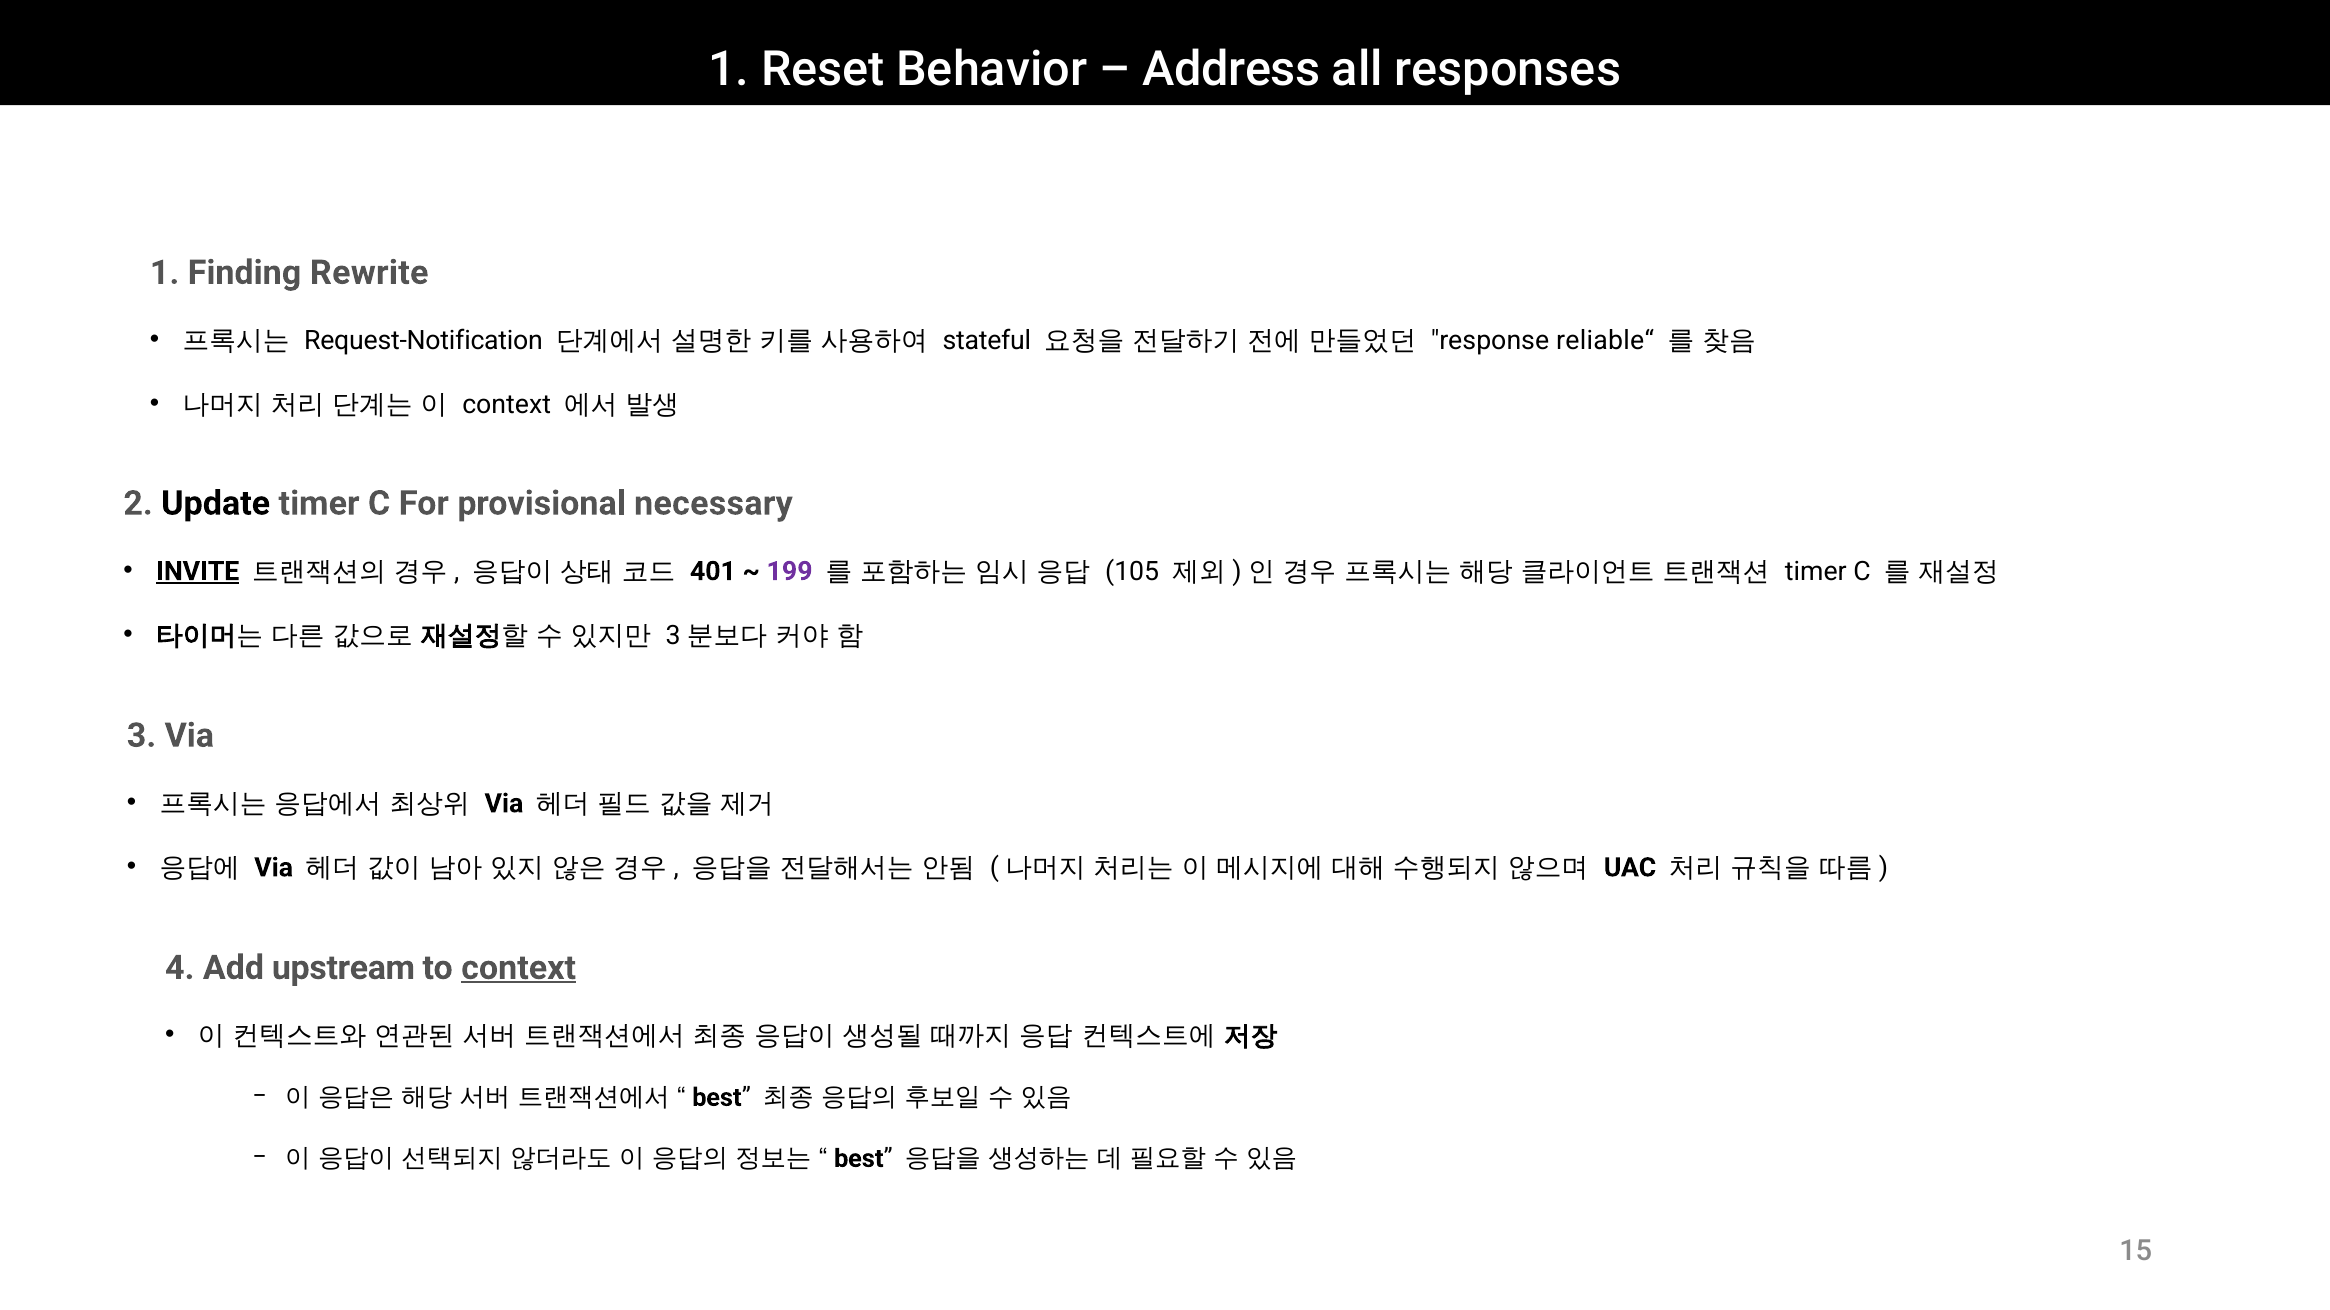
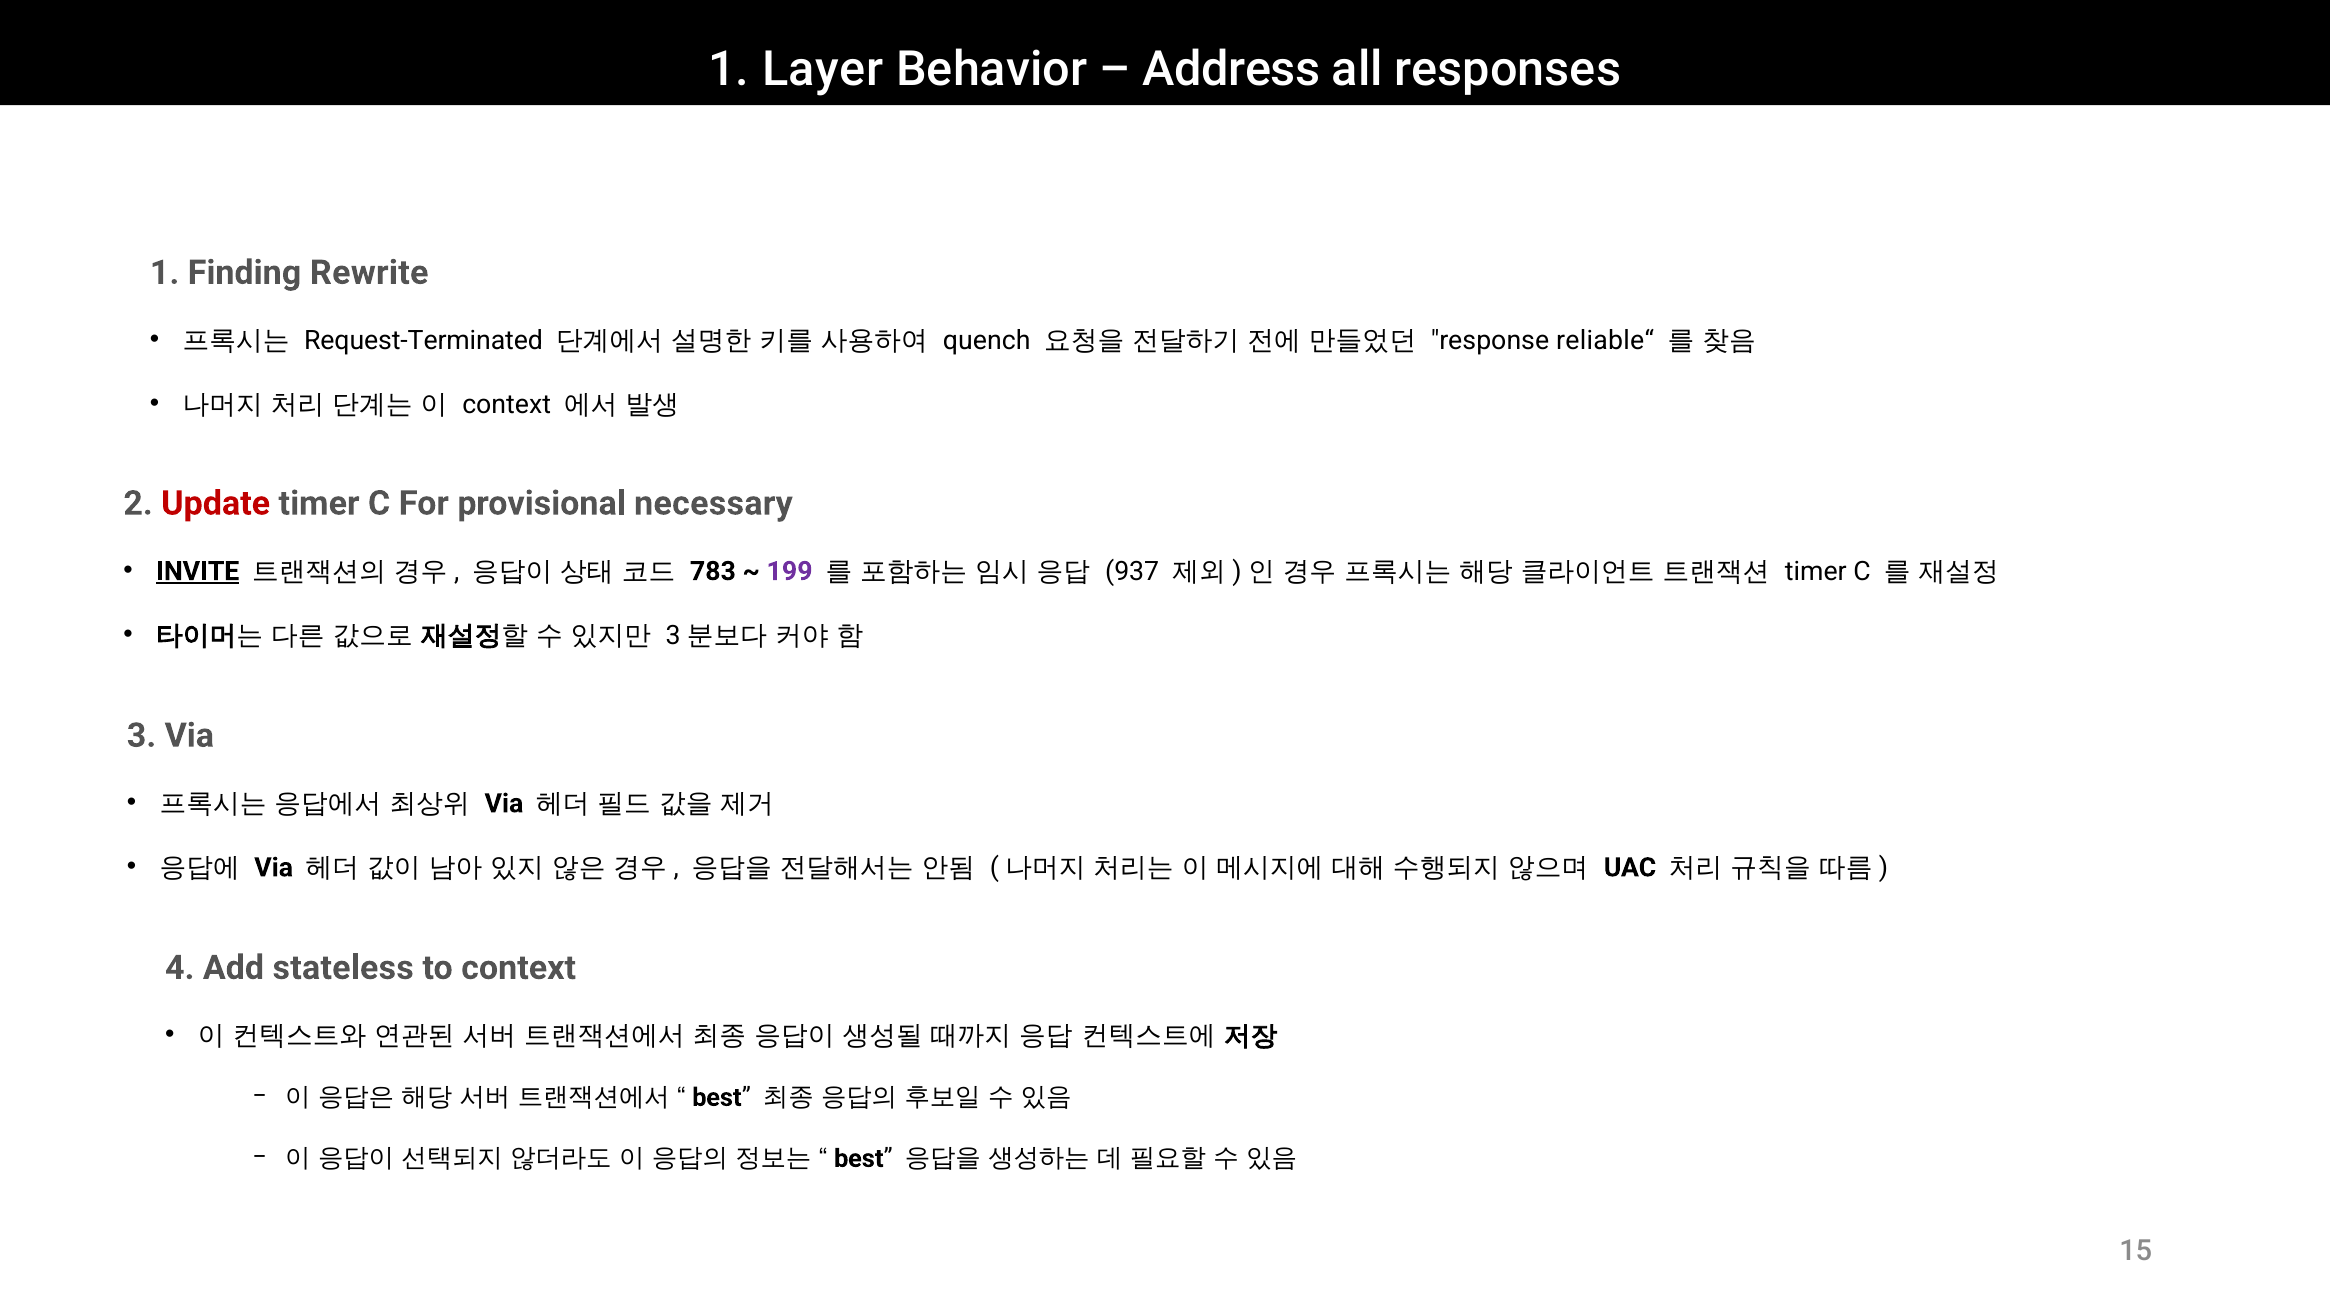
Reset: Reset -> Layer (823, 70)
Request-Notification: Request-Notification -> Request-Terminated (423, 341)
stateful: stateful -> quench (987, 341)
Update colour: black -> red (216, 504)
401: 401 -> 783 (713, 572)
105: 105 -> 937 (1132, 572)
upstream: upstream -> stateless (343, 968)
context underline: present -> none (519, 968)
